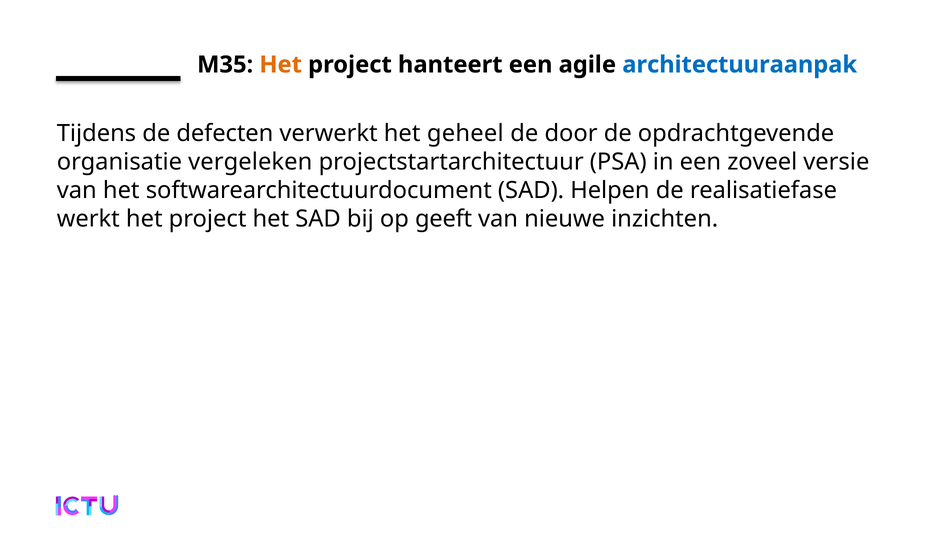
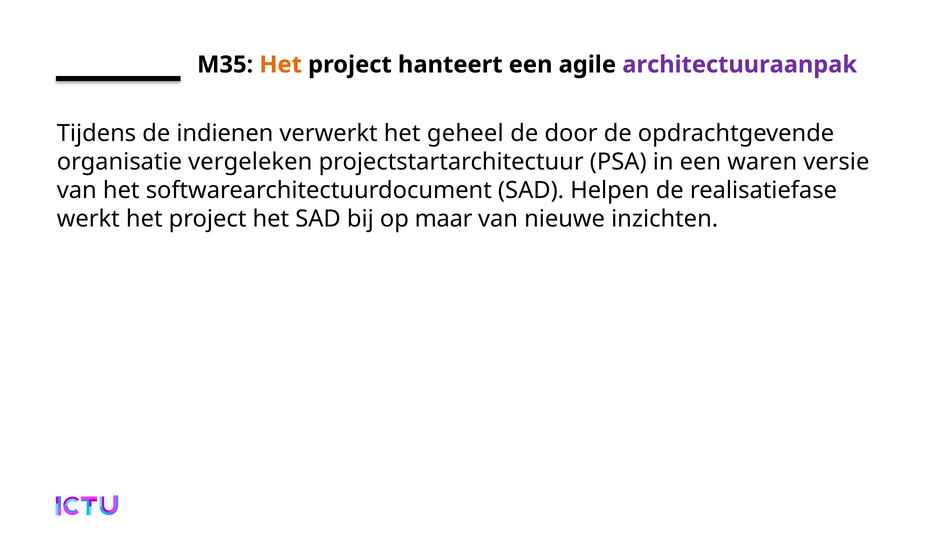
architectuuraanpak colour: blue -> purple (740, 65)
defecten: defecten -> indienen (225, 133)
zoveel: zoveel -> waren (762, 162)
geeft: geeft -> maar (444, 219)
